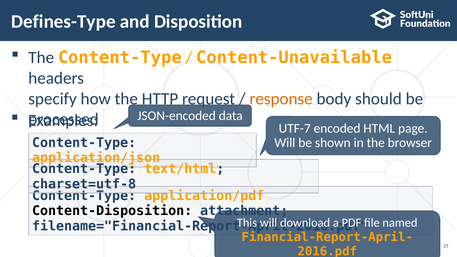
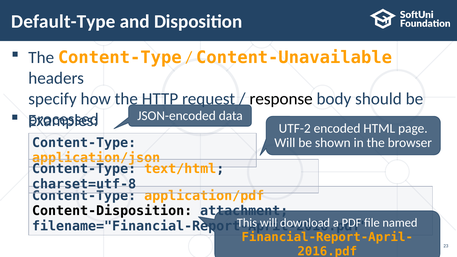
Defines-Type: Defines-Type -> Default-Type (63, 22)
response colour: orange -> black (281, 99)
UTF-7: UTF-7 -> UTF-2 (295, 129)
